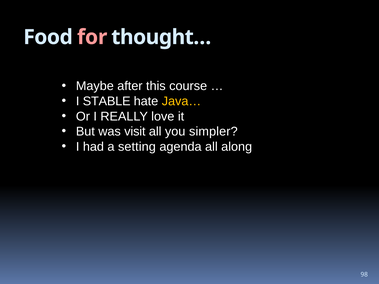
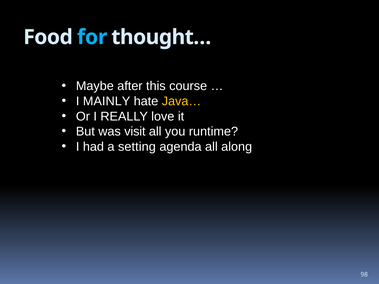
for colour: pink -> light blue (92, 37)
STABLE: STABLE -> MAINLY (107, 101)
simpler: simpler -> runtime (213, 132)
